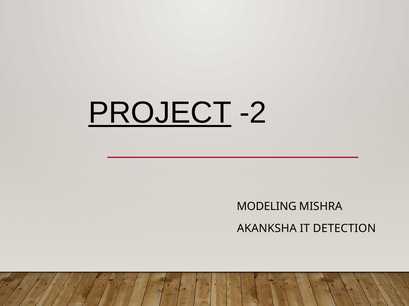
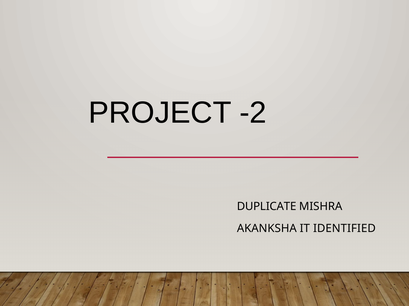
PROJECT underline: present -> none (160, 113)
MODELING: MODELING -> DUPLICATE (267, 207)
DETECTION: DETECTION -> IDENTIFIED (344, 229)
